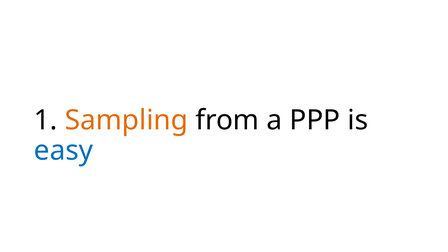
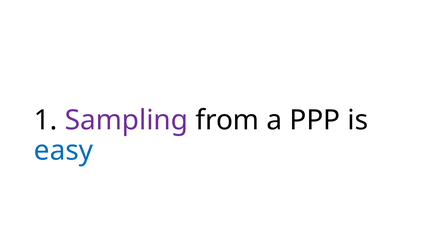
Sampling colour: orange -> purple (126, 120)
